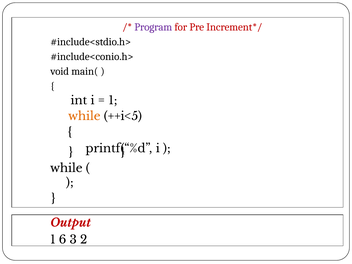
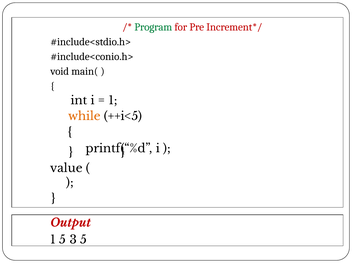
Program colour: purple -> green (153, 27)
while: while -> value (66, 168)
1 6: 6 -> 5 (63, 240)
3 2: 2 -> 5 (84, 240)
